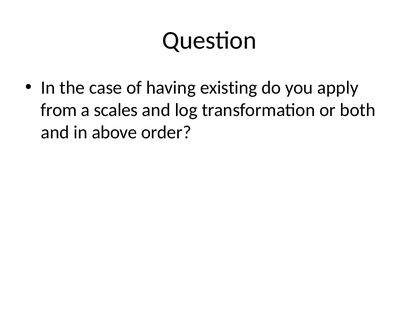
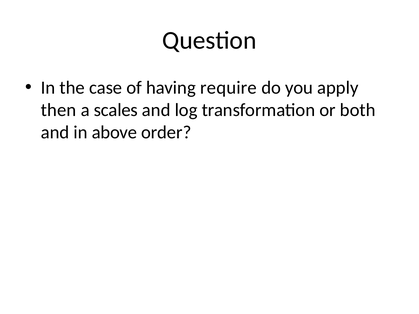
existing: existing -> require (229, 88)
from: from -> then (59, 110)
